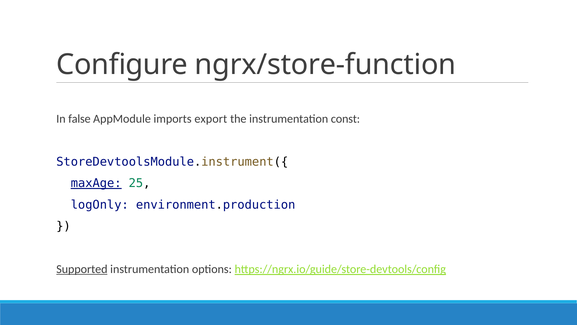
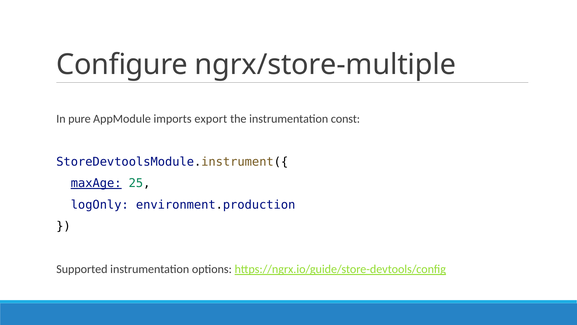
ngrx/store-function: ngrx/store-function -> ngrx/store-multiple (325, 65)
false: false -> pure (79, 119)
Supported underline: present -> none (82, 269)
